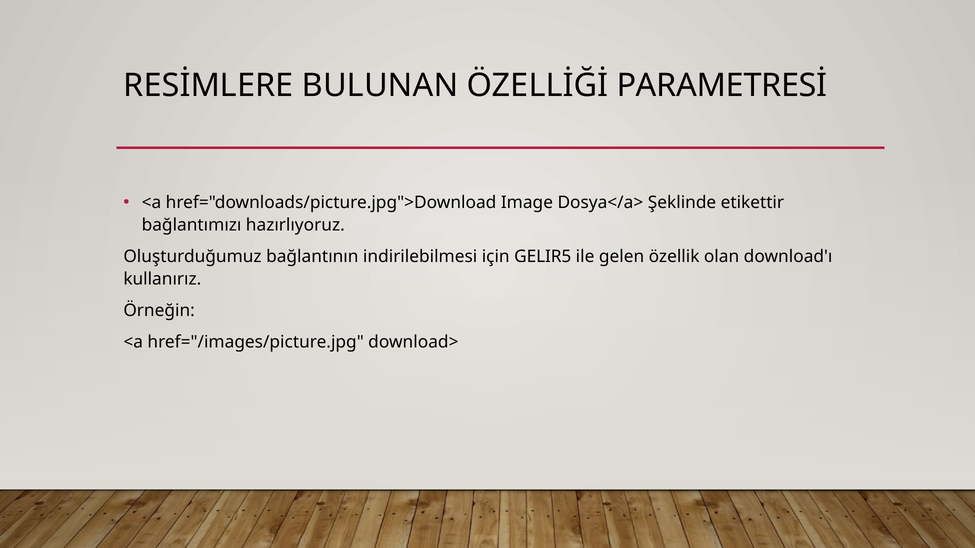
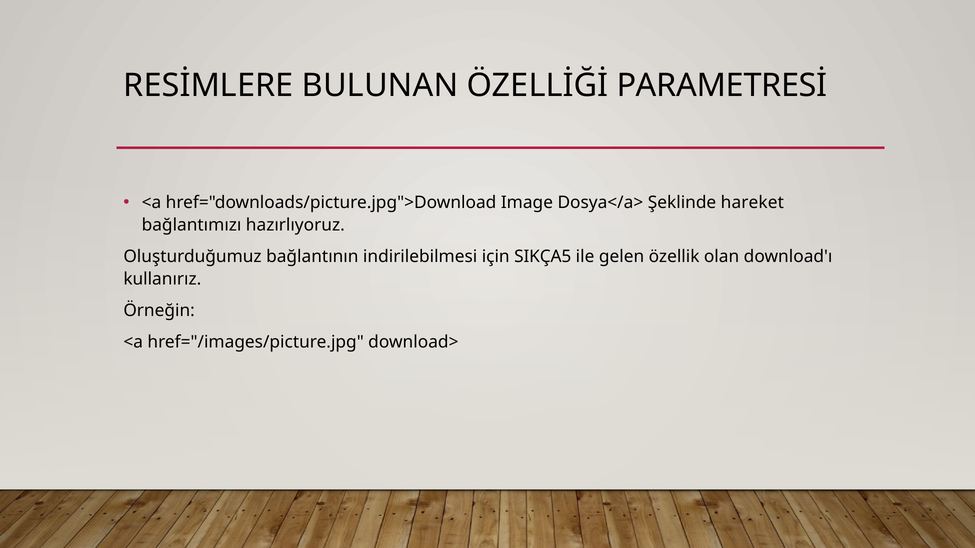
etikettir: etikettir -> hareket (752, 203)
GELIR5: GELIR5 -> SIKÇA5 (543, 257)
